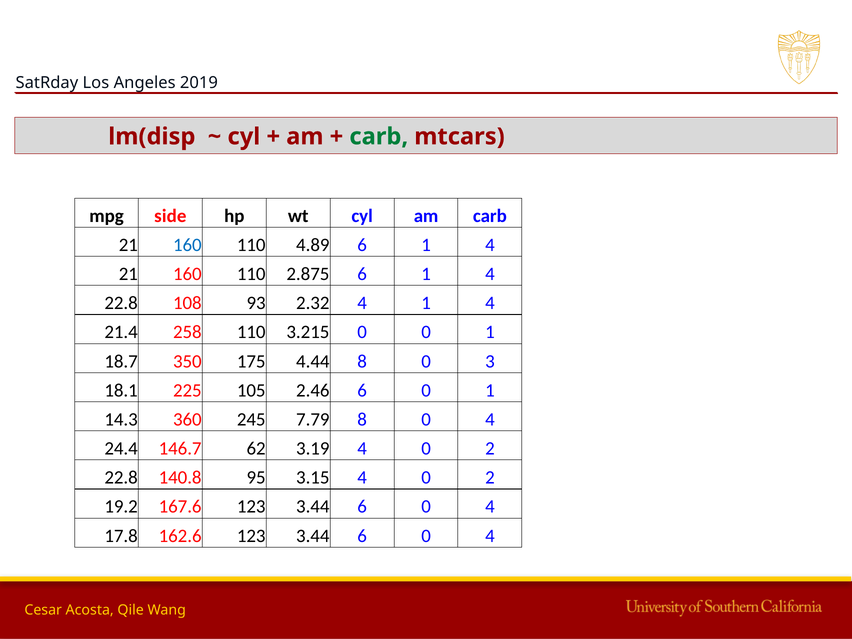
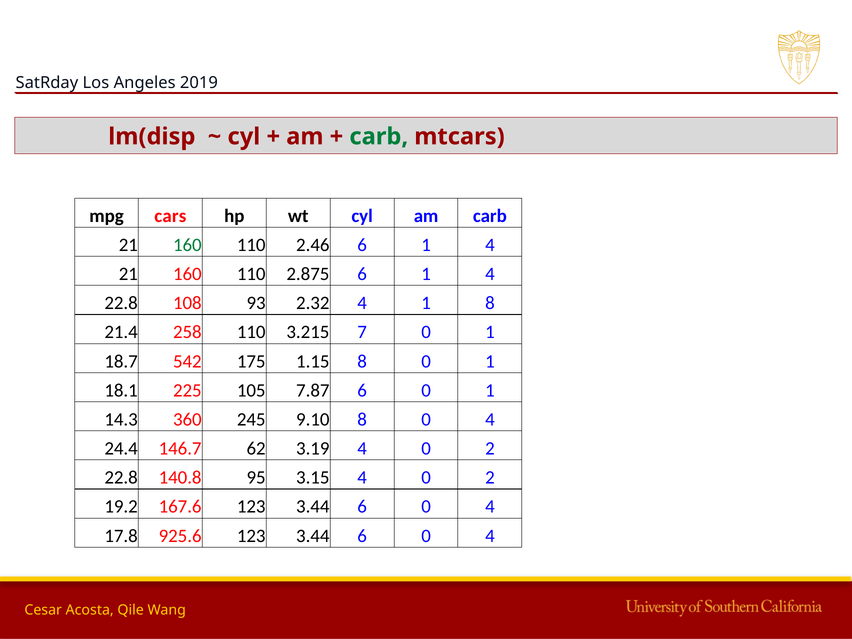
side: side -> cars (170, 216)
160 colour: blue -> green (187, 245)
4.89: 4.89 -> 2.46 (313, 245)
4 1 4: 4 -> 8 (490, 303)
3.215 0: 0 -> 7 (362, 332)
350: 350 -> 542 (187, 361)
4.44: 4.44 -> 1.15 (313, 361)
8 0 3: 3 -> 1 (490, 361)
2.46: 2.46 -> 7.87 (313, 390)
7.79: 7.79 -> 9.10 (313, 419)
162.6: 162.6 -> 925.6 (180, 536)
